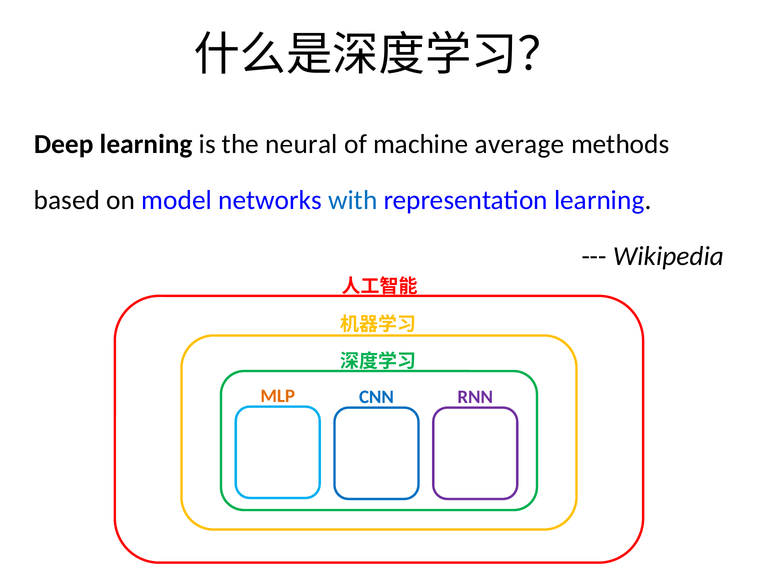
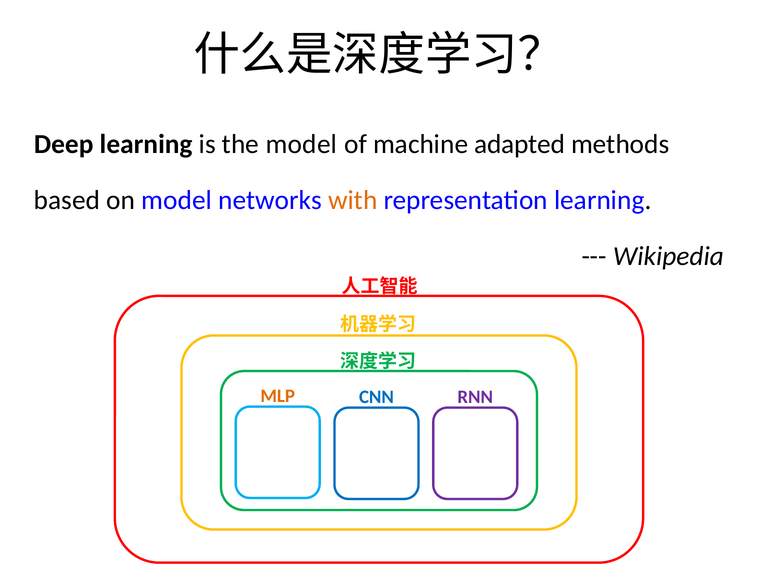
the neural: neural -> model (301, 144)
average: average -> adapted (520, 144)
with colour: blue -> orange (353, 200)
